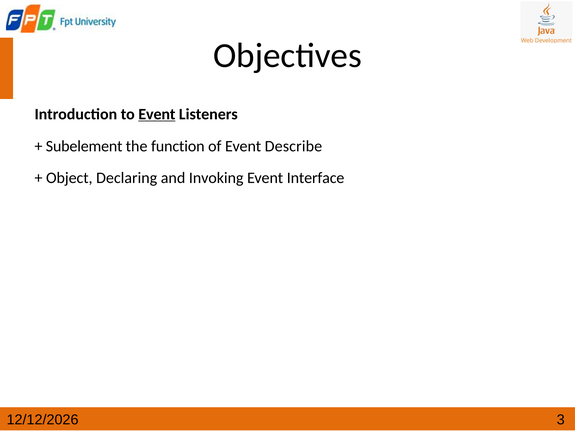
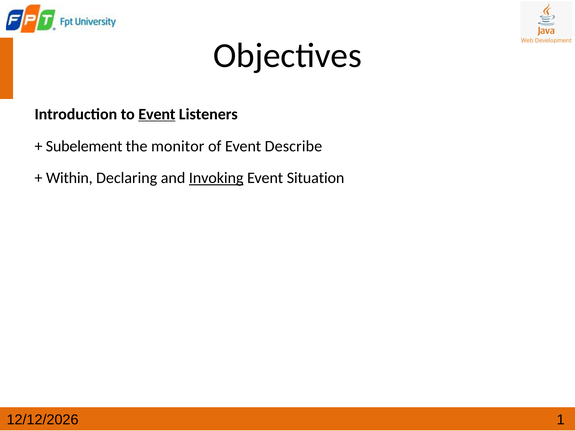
function: function -> monitor (178, 146)
Object: Object -> Within (69, 178)
Invoking underline: none -> present (216, 178)
Interface: Interface -> Situation (316, 178)
3: 3 -> 1 (561, 420)
